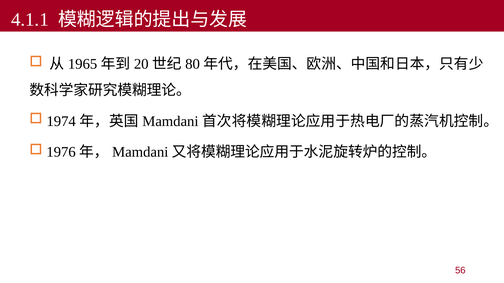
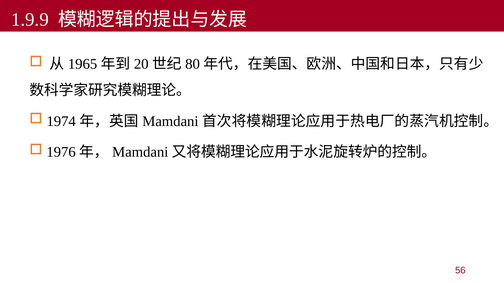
4.1.1: 4.1.1 -> 1.9.9 (30, 20)
